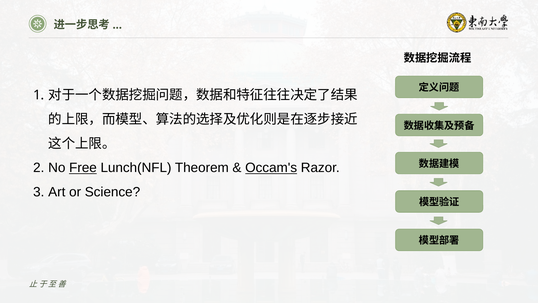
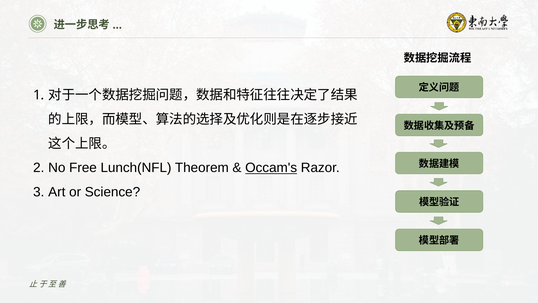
Free underline: present -> none (83, 168)
